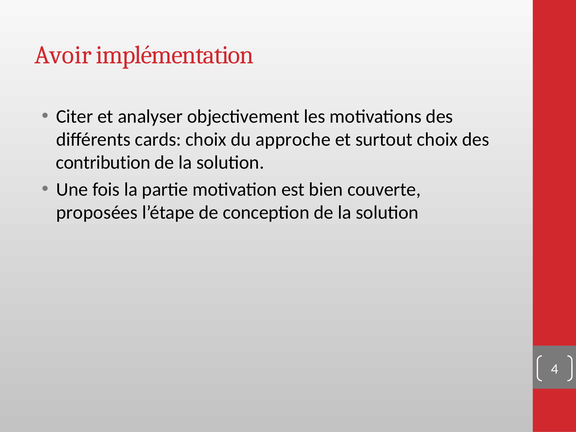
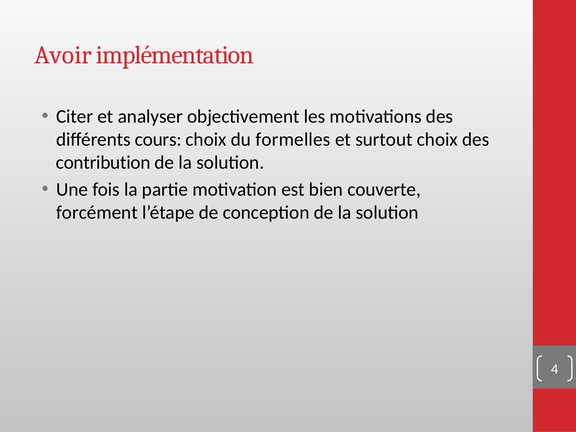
cards: cards -> cours (158, 140)
approche: approche -> formelles (293, 140)
proposées: proposées -> forcément (97, 212)
